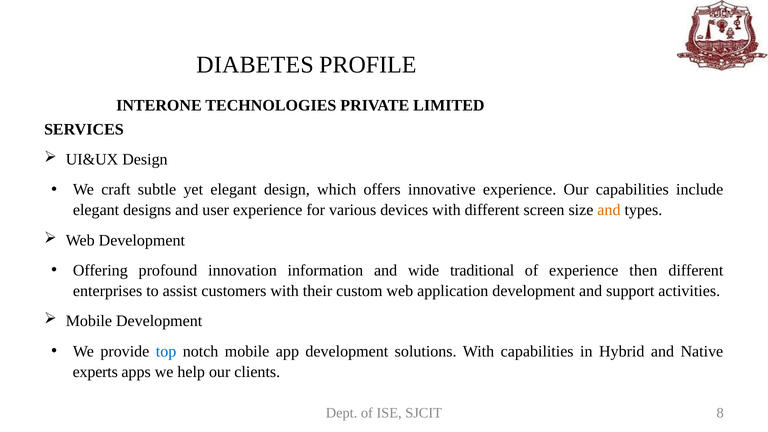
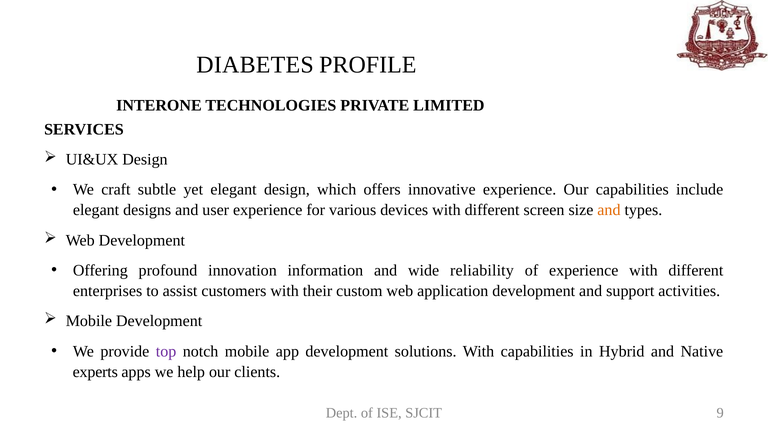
traditional: traditional -> reliability (482, 270)
experience then: then -> with (643, 270)
top colour: blue -> purple (166, 351)
8: 8 -> 9 (720, 413)
